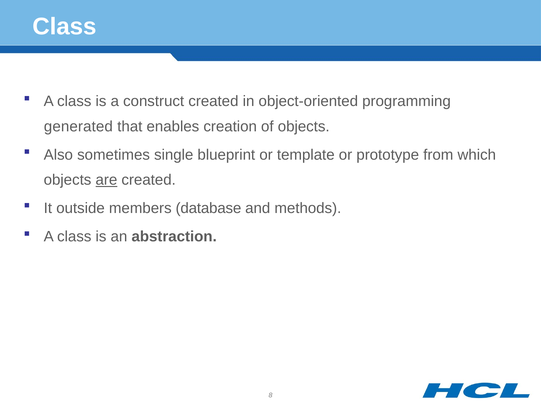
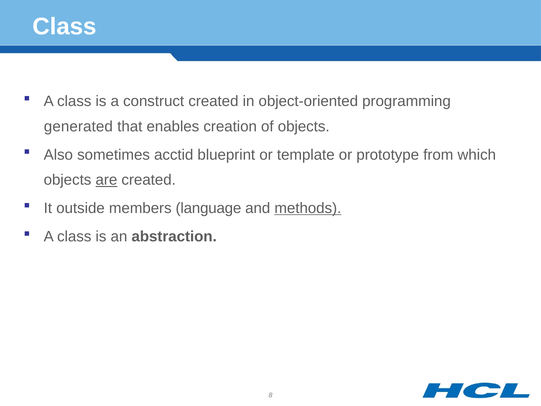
single: single -> acctid (174, 155)
database: database -> language (208, 208)
methods underline: none -> present (308, 208)
